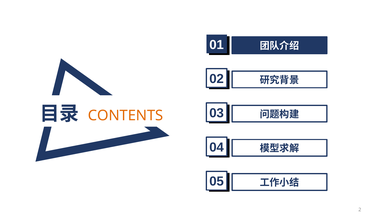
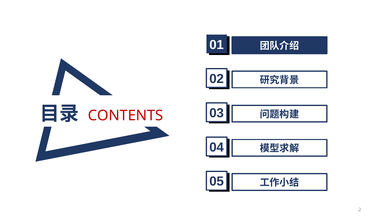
CONTENTS colour: orange -> red (126, 116)
